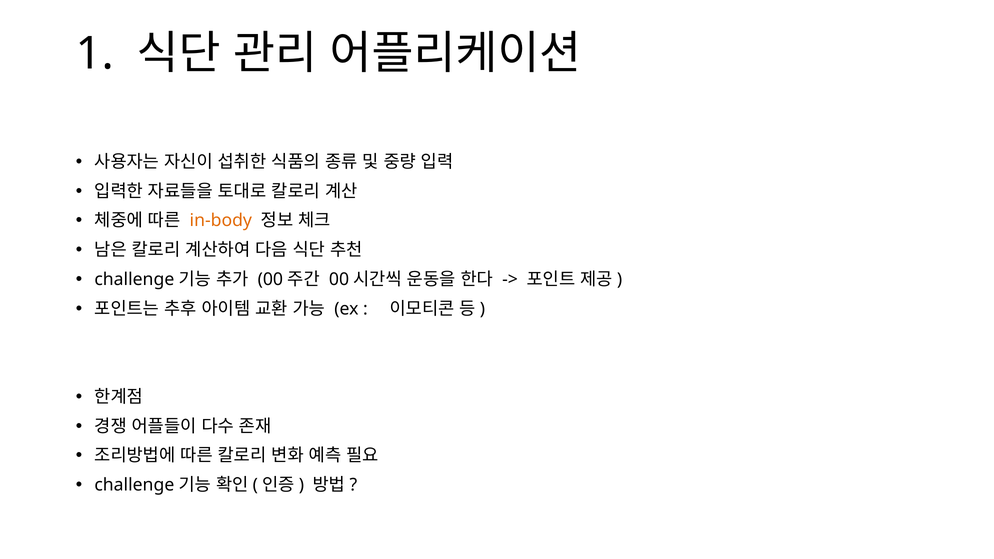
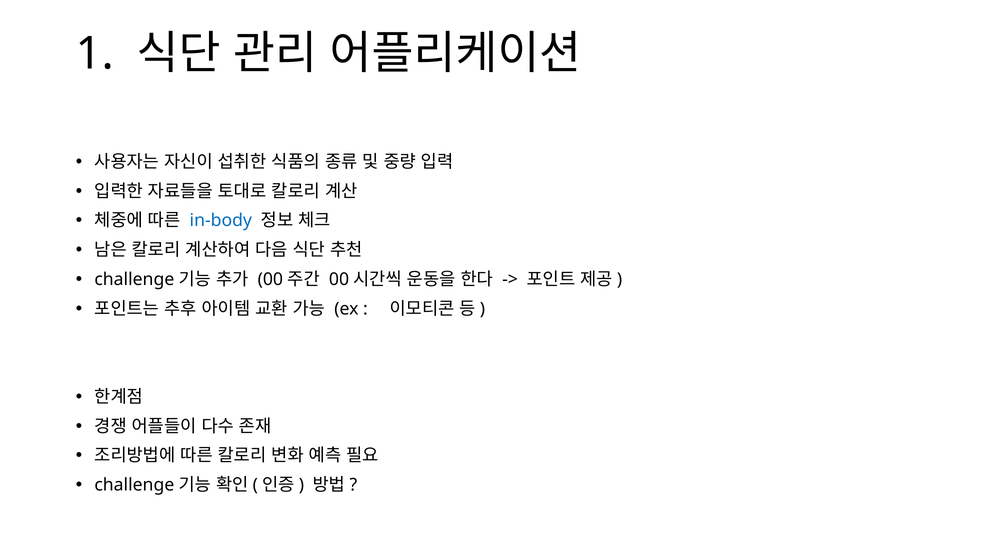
in-body colour: orange -> blue (221, 221)
